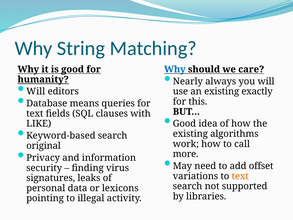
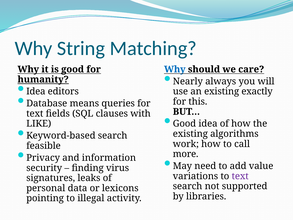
Will: Will -> Idea (36, 91)
original: original -> feasible (43, 146)
offset: offset -> value (261, 166)
text colour: orange -> purple (240, 176)
